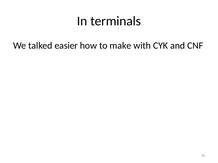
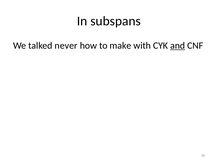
terminals: terminals -> subspans (116, 21)
easier: easier -> never (66, 46)
and underline: none -> present (178, 46)
